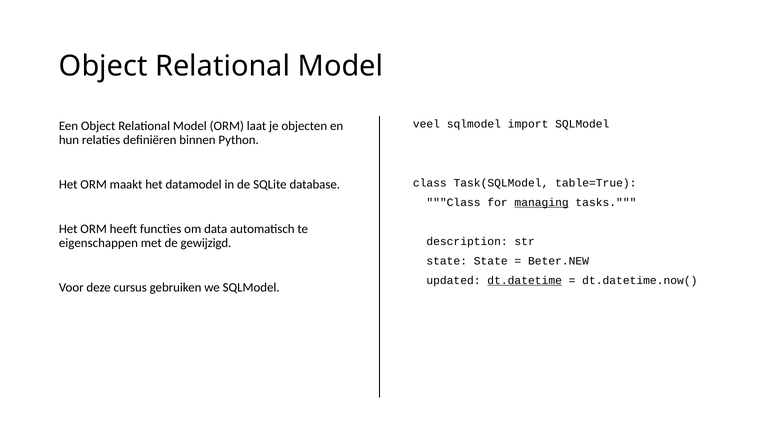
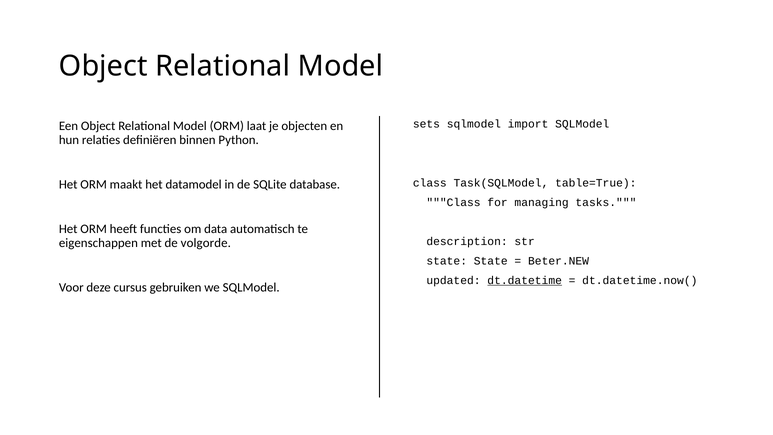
veel: veel -> sets (426, 124)
managing underline: present -> none (542, 202)
gewijzigd: gewijzigd -> volgorde (206, 243)
